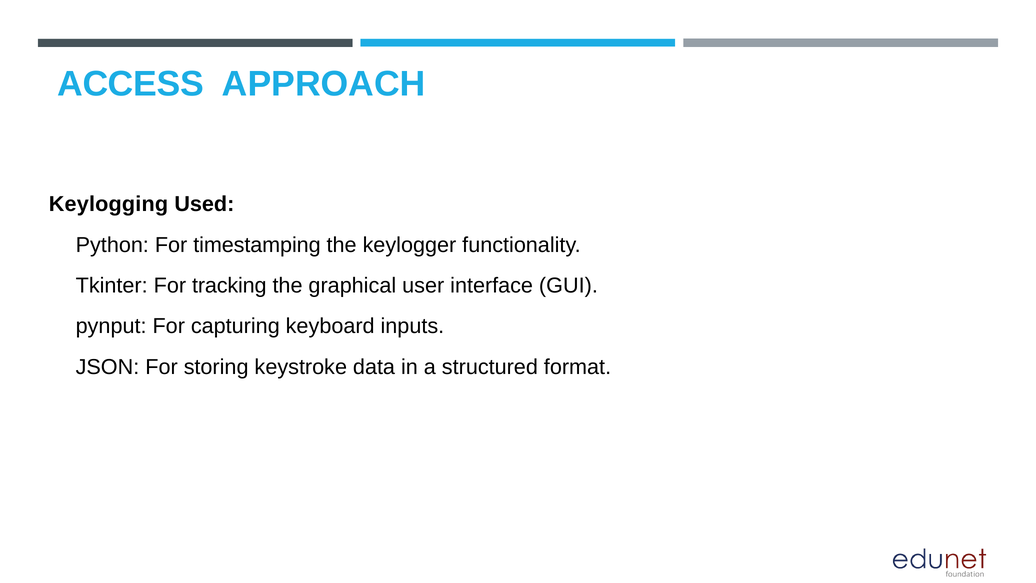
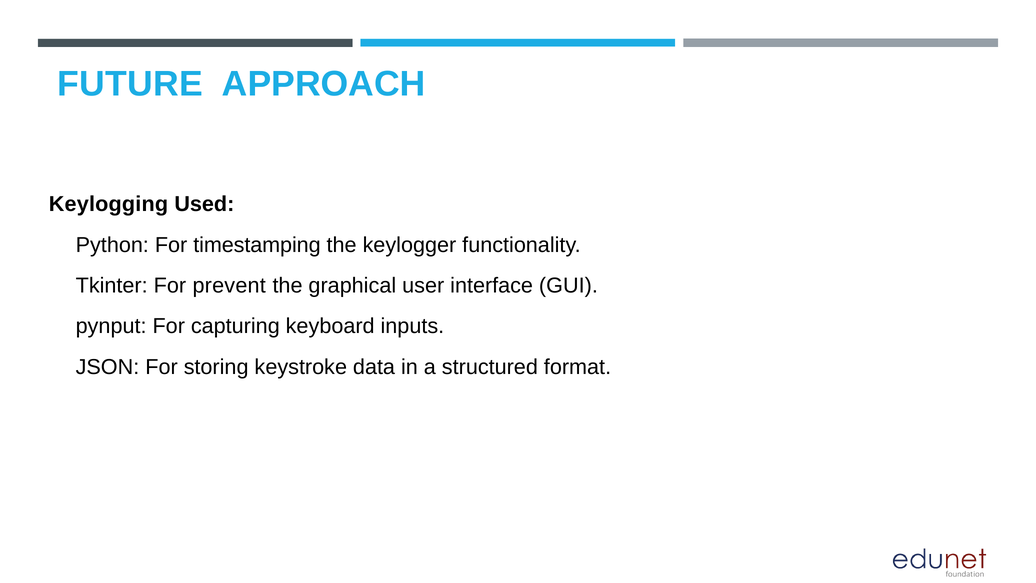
ACCESS: ACCESS -> FUTURE (130, 84)
tracking: tracking -> prevent (229, 286)
